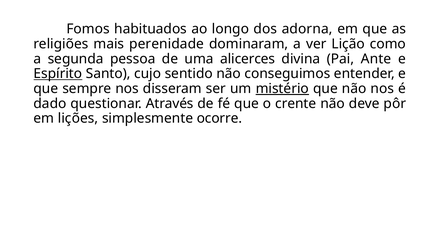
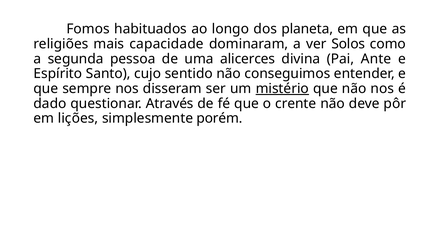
adorna: adorna -> planeta (307, 29)
perenidade: perenidade -> capacidade (167, 44)
Lição: Lição -> Solos (348, 44)
Espírito underline: present -> none (58, 74)
ocorre: ocorre -> porém (219, 118)
